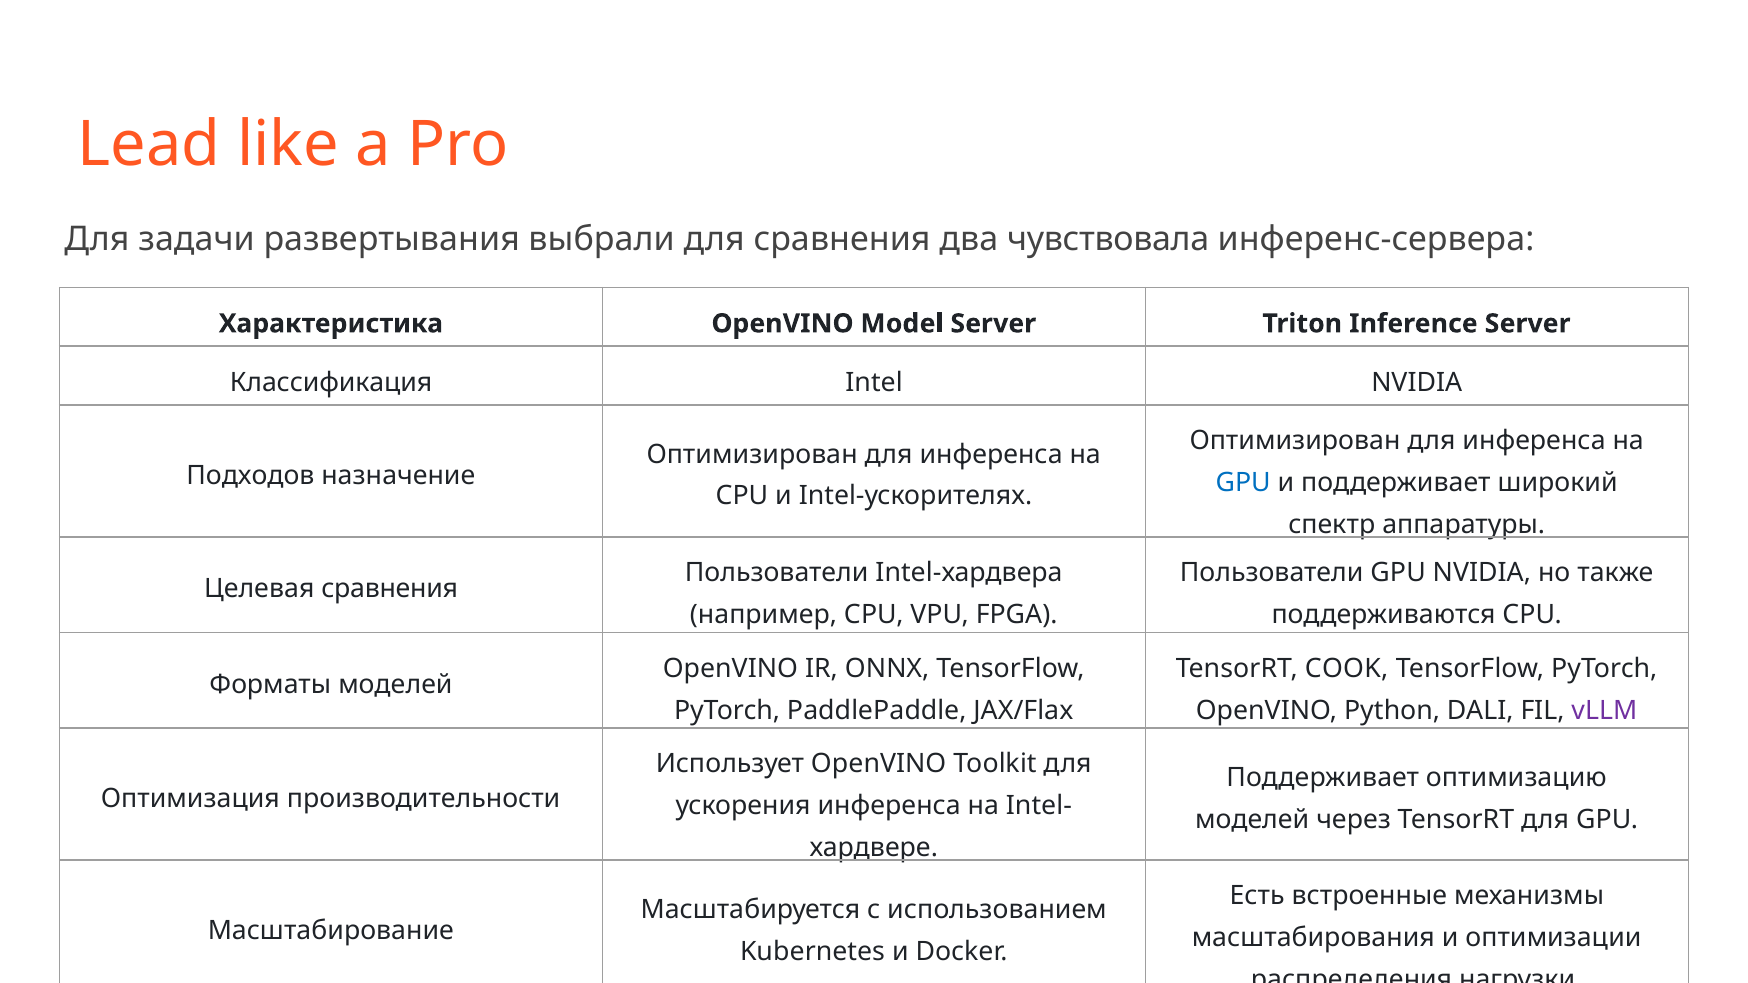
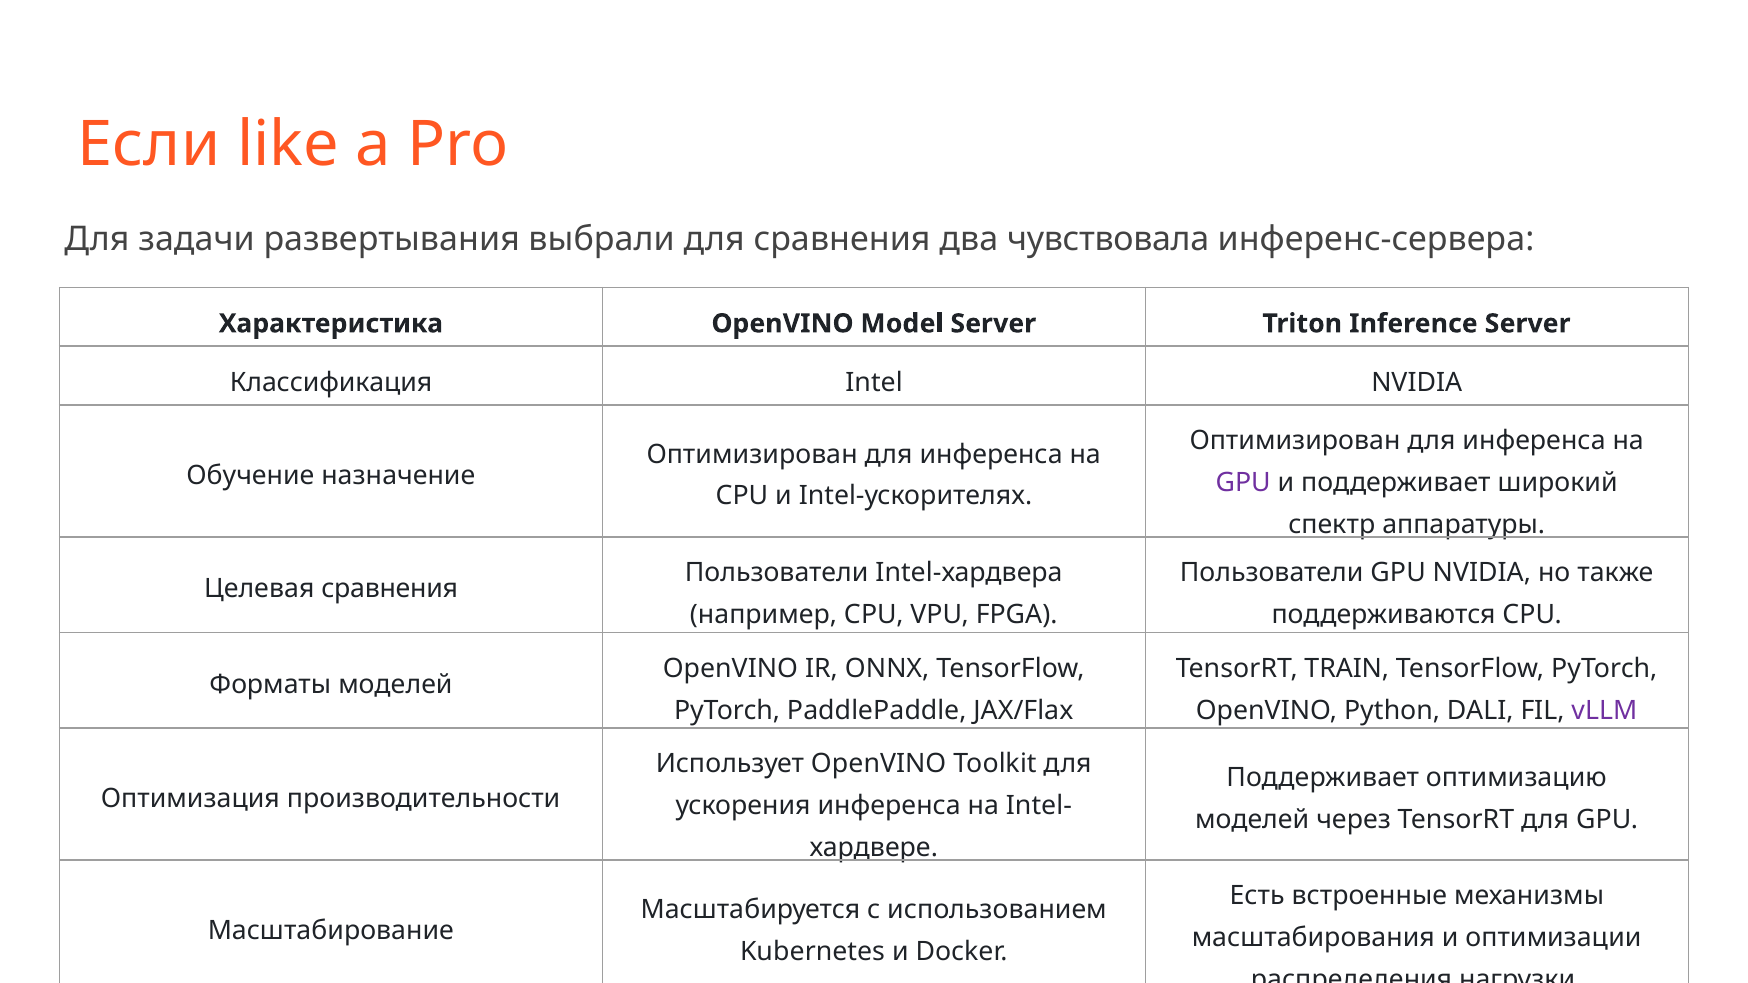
Lead: Lead -> Если (149, 145)
Подходов: Подходов -> Обучение (250, 475)
GPU colour: blue -> purple (1243, 483)
COOK: COOK -> TRAIN (1347, 669)
